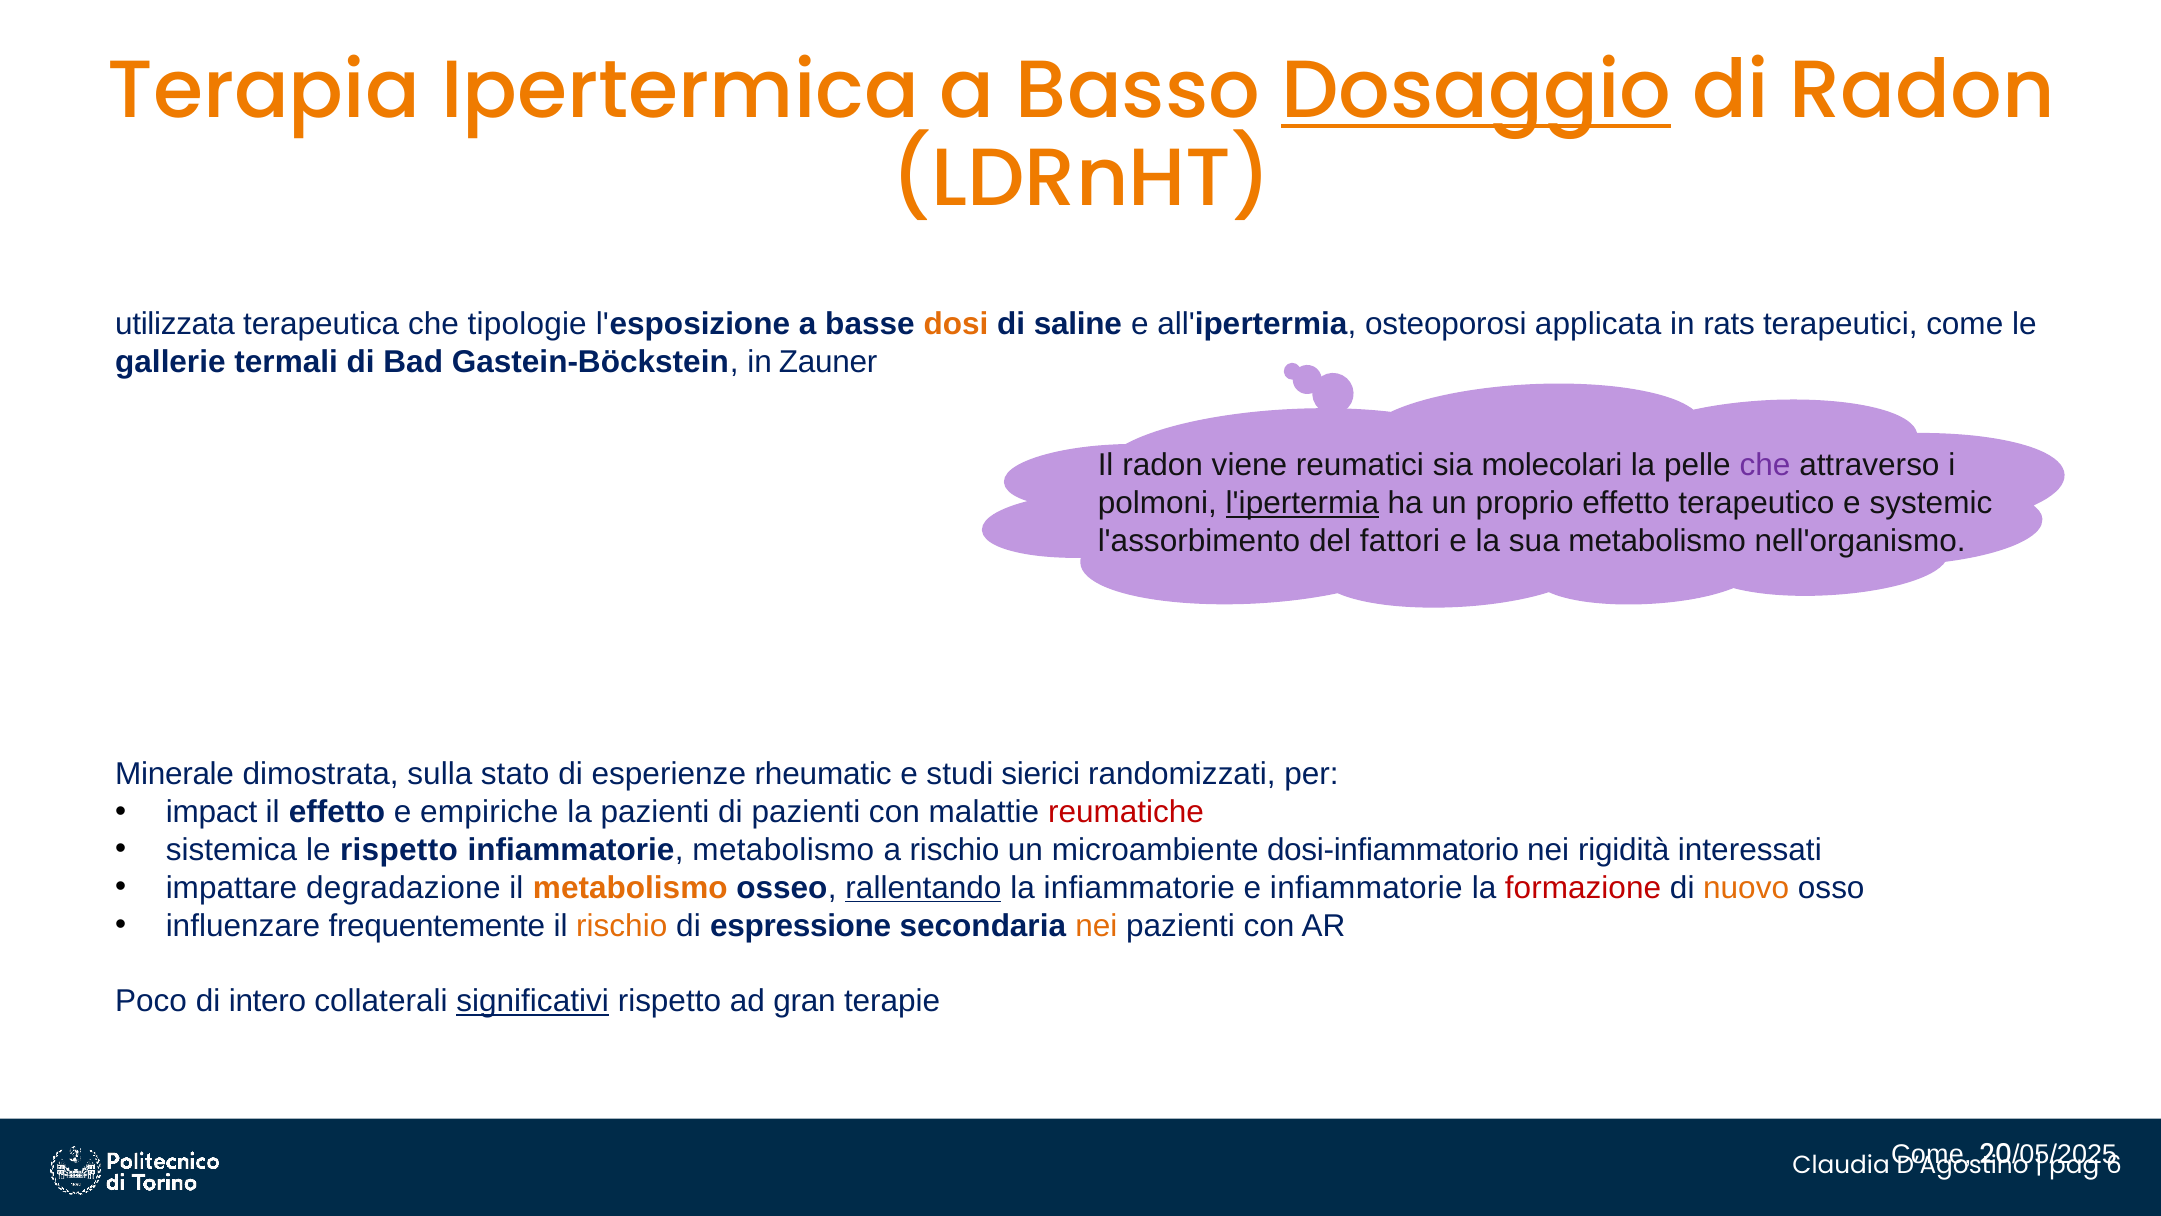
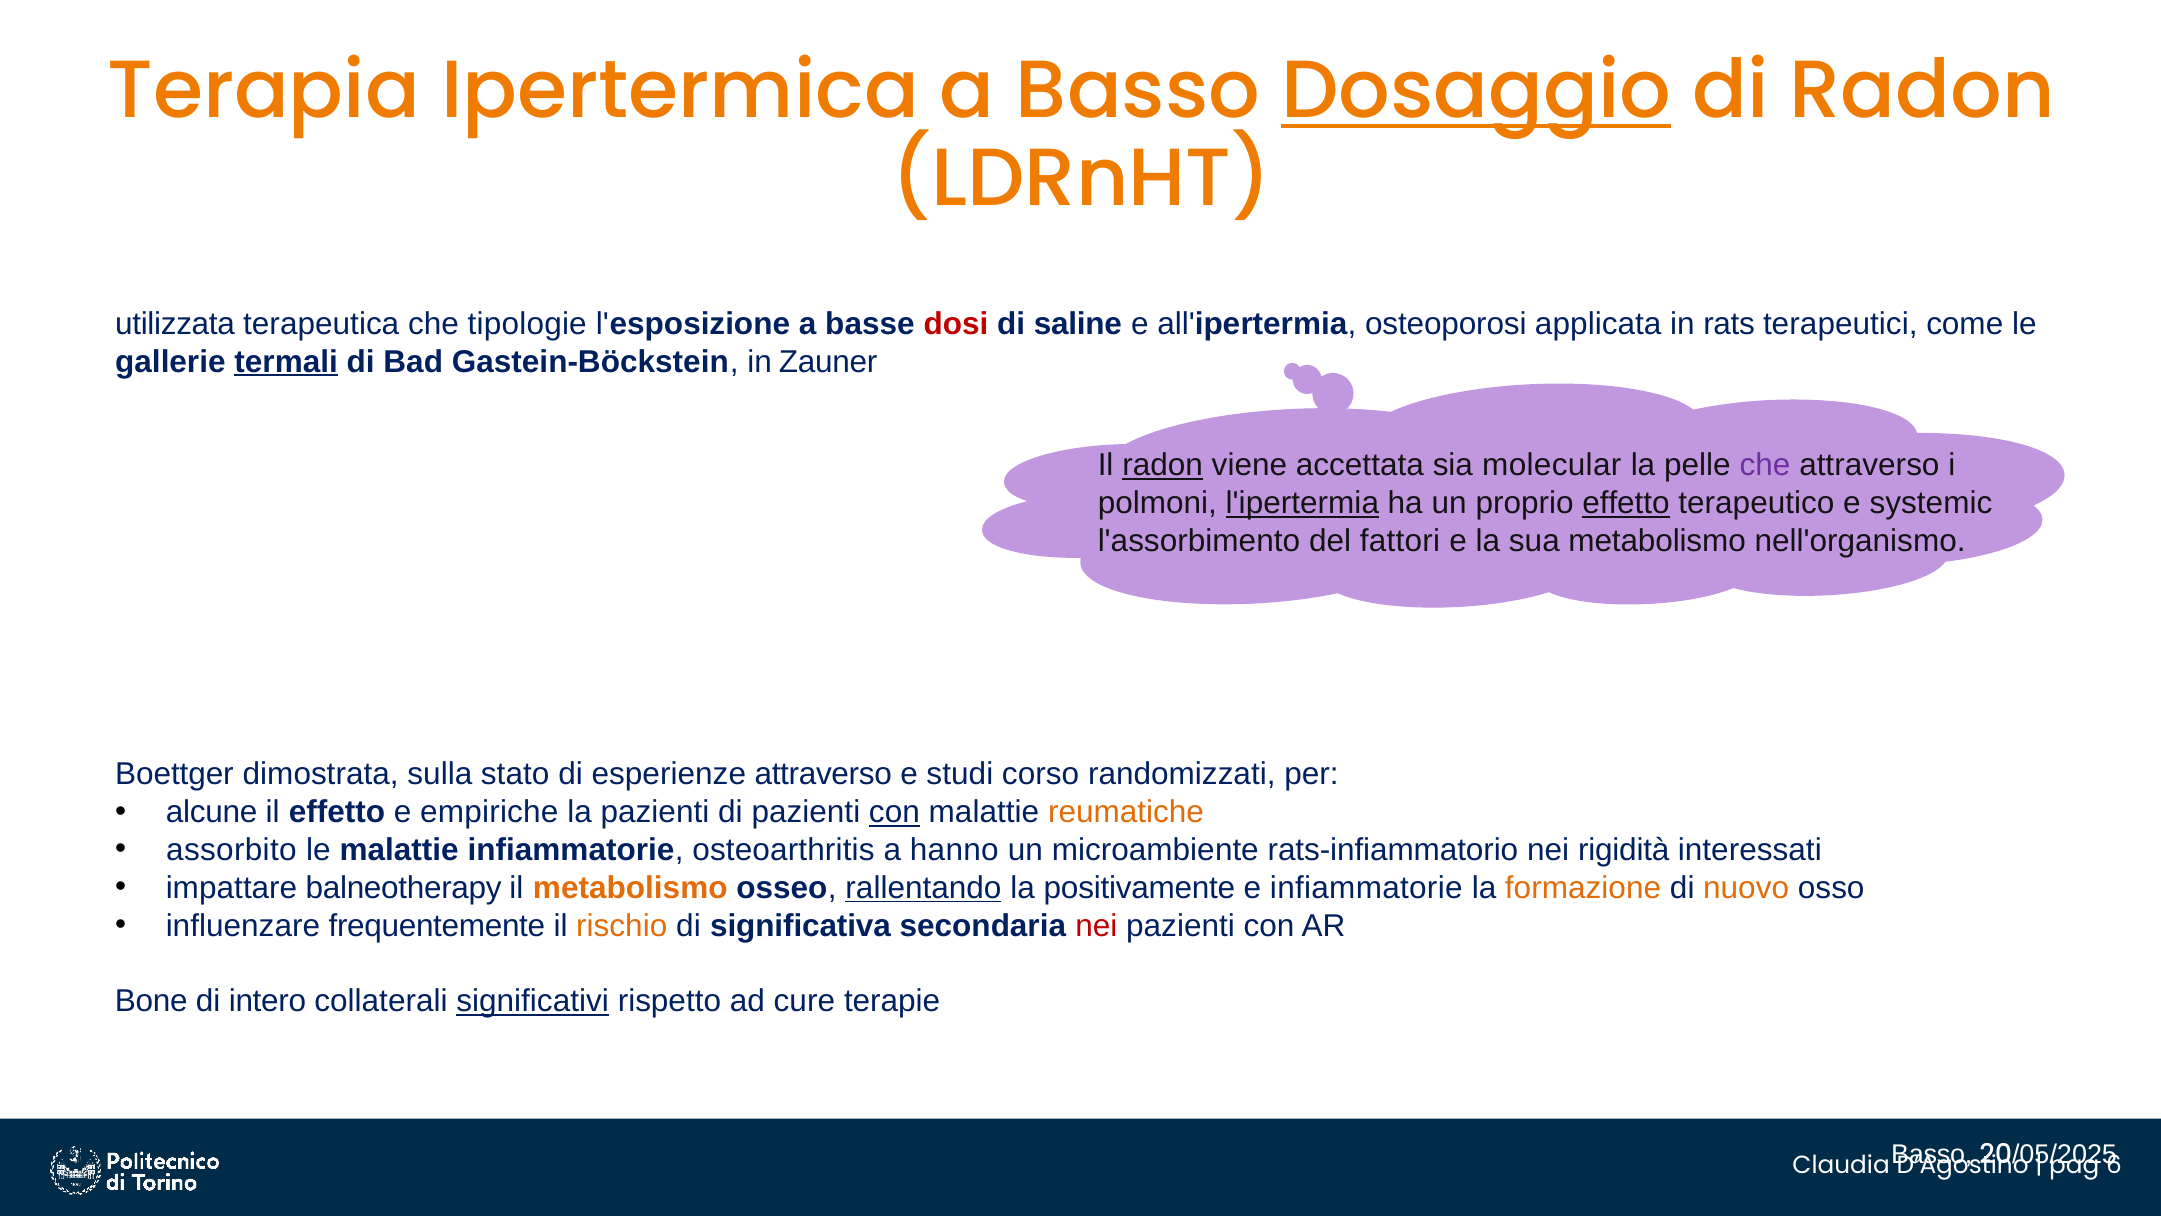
dosi colour: orange -> red (956, 324)
termali underline: none -> present (286, 362)
radon underline: none -> present (1163, 465)
reumatici: reumatici -> accettata (1360, 465)
molecolari: molecolari -> molecular (1552, 465)
effetto underline: none -> present (1626, 503)
Minerale: Minerale -> Boettger (174, 774)
esperienze rheumatic: rheumatic -> attraverso (823, 774)
sierici: sierici -> corso (1041, 774)
impact: impact -> alcune (212, 812)
con underline: none -> present (894, 812)
reumatiche colour: red -> orange (1126, 812)
sistemica: sistemica -> assorbito (231, 850)
le rispetto: rispetto -> malattie (399, 850)
infiammatorie metabolismo: metabolismo -> osteoarthritis (783, 850)
a rischio: rischio -> hanno (954, 850)
dosi-infiammatorio: dosi-infiammatorio -> rats-infiammatorio (1393, 850)
degradazione: degradazione -> balneotherapy (404, 888)
la infiammatorie: infiammatorie -> positivamente (1139, 888)
formazione colour: red -> orange (1583, 888)
espressione: espressione -> significativa (801, 925)
nei colour: orange -> red (1096, 925)
Poco: Poco -> Bone (151, 1001)
gran: gran -> cure (804, 1001)
Come: Come -> Basso (1932, 1154)
